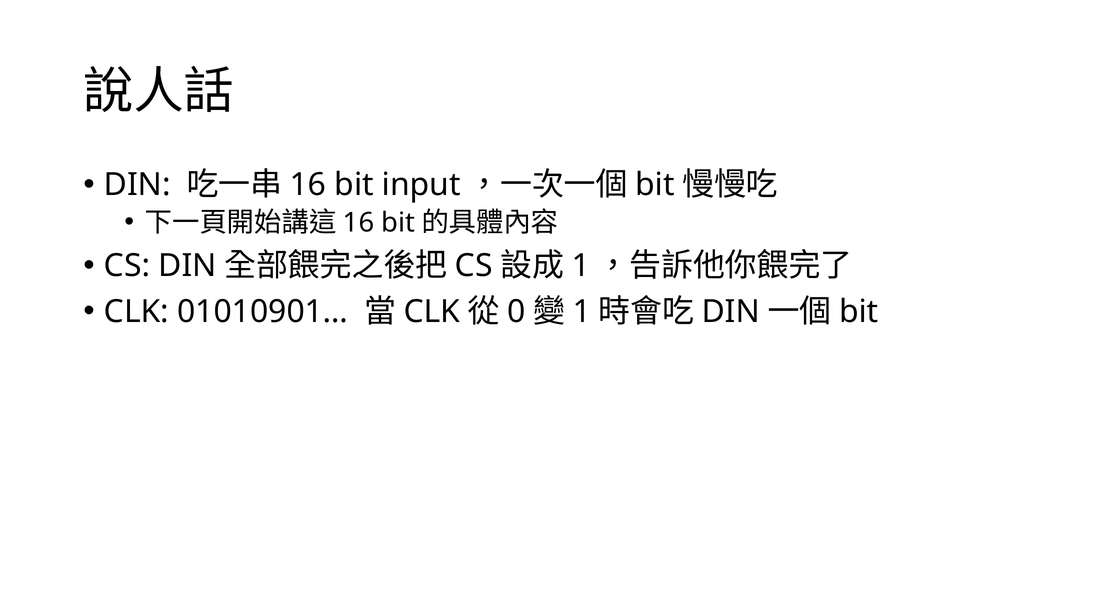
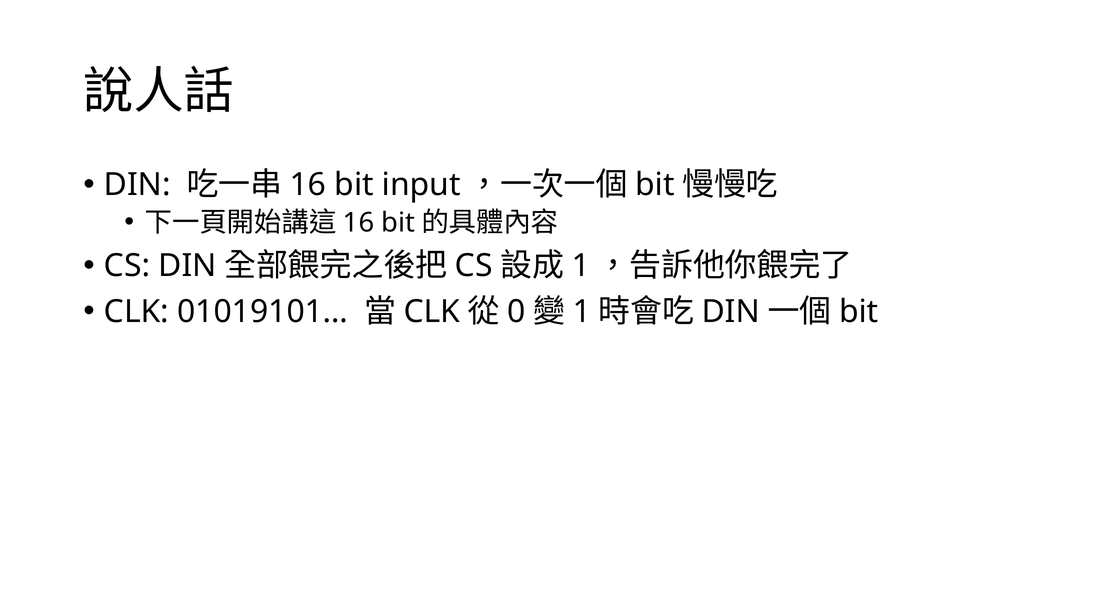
01010901…: 01010901… -> 01019101… (263, 312)
